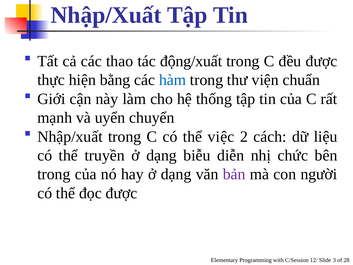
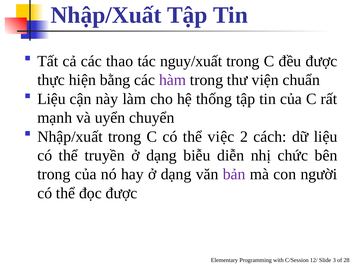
động/xuất: động/xuất -> nguy/xuất (191, 61)
hàm colour: blue -> purple (173, 80)
Giới: Giới -> Liệu (51, 99)
